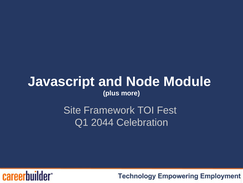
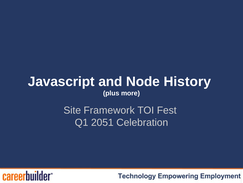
Module: Module -> History (187, 81)
2044: 2044 -> 2051 (102, 122)
